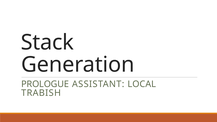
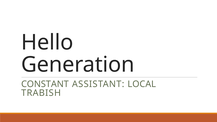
Stack: Stack -> Hello (47, 42)
PROLOGUE: PROLOGUE -> CONSTANT (45, 84)
